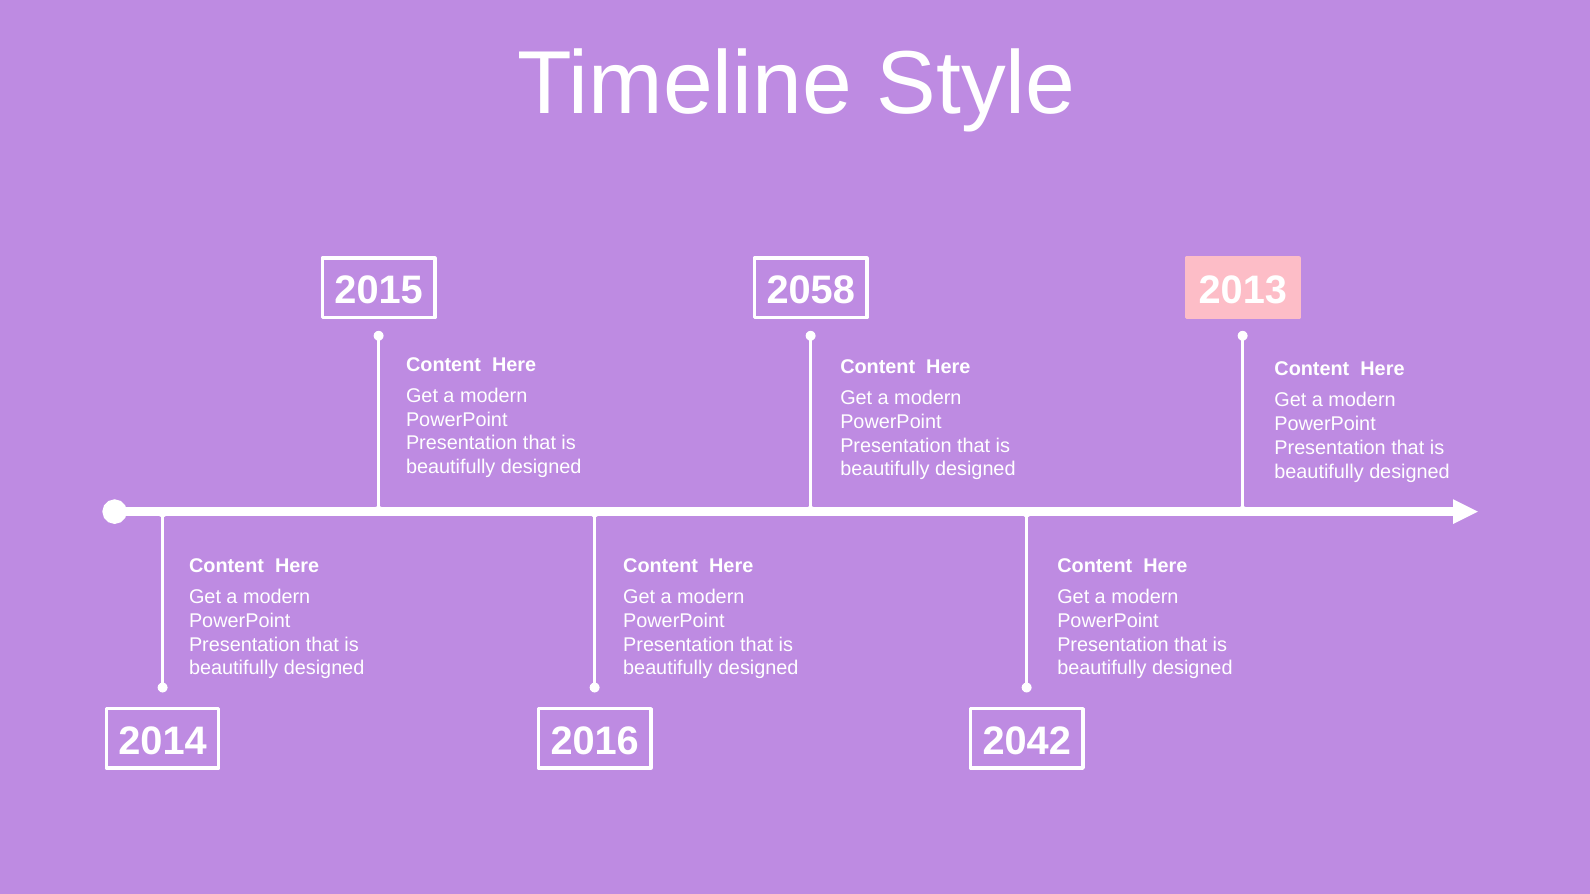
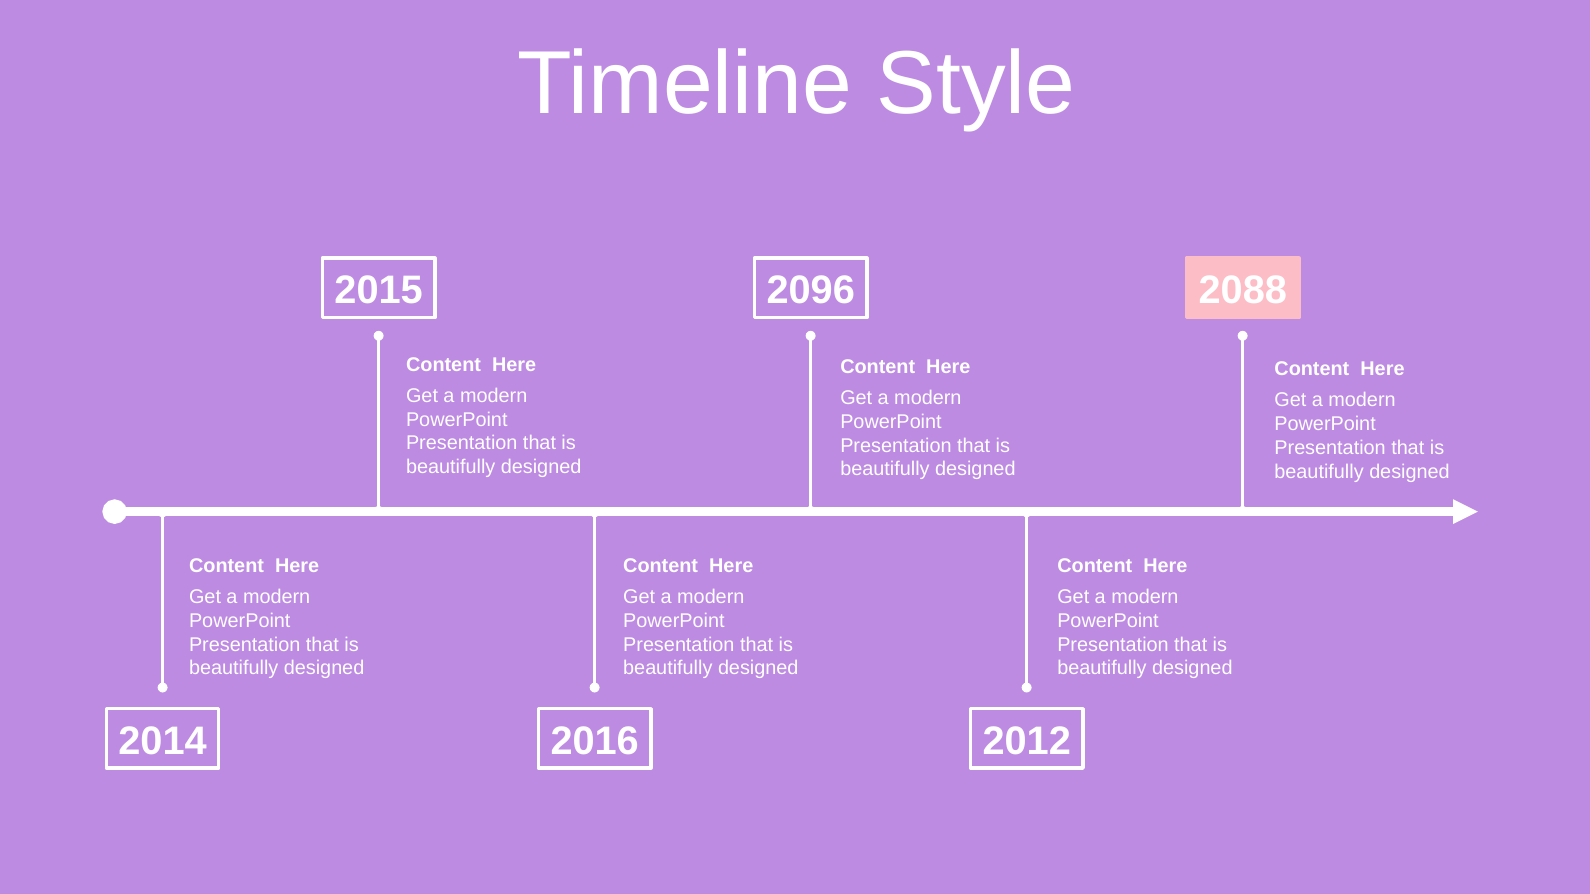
2058: 2058 -> 2096 (811, 291)
2013: 2013 -> 2088 (1243, 291)
2042: 2042 -> 2012 (1027, 741)
